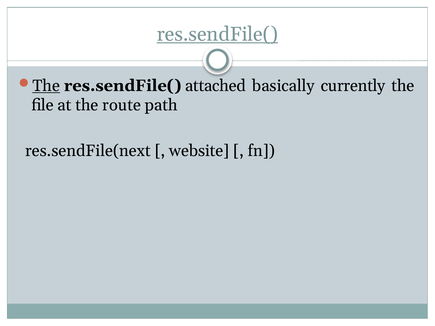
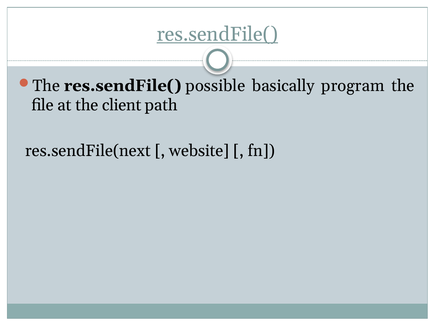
The underline: present -> none (46, 86)
attached: attached -> possible (215, 86)
currently: currently -> program (353, 86)
route: route -> client (122, 105)
